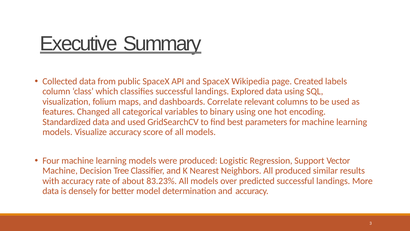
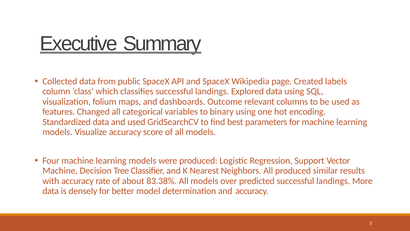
Correlate: Correlate -> Outcome (225, 101)
83.23%: 83.23% -> 83.38% (162, 181)
